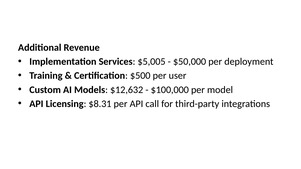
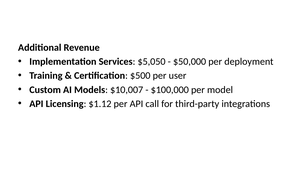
$5,005: $5,005 -> $5,050 (152, 62)
$12,632: $12,632 -> $10,007 (127, 90)
$8.31: $8.31 -> $1.12 (100, 104)
